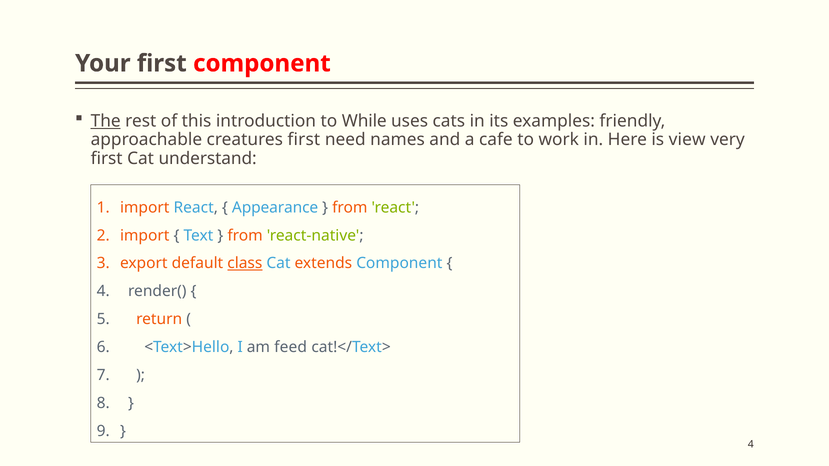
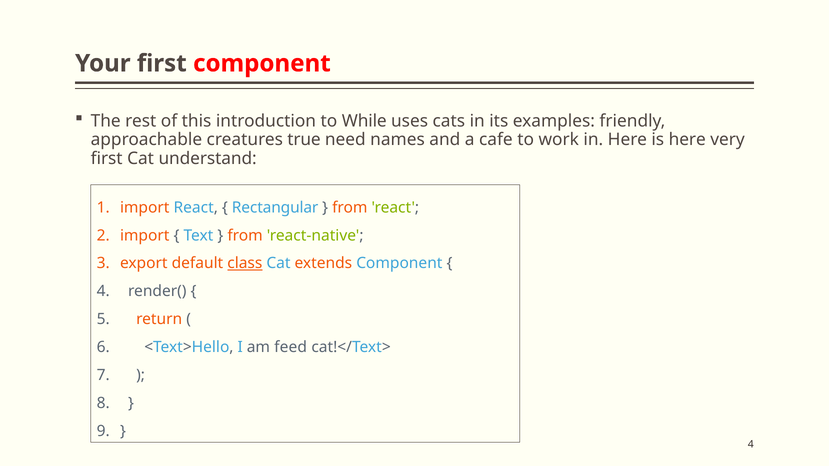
The underline: present -> none (106, 121)
creatures first: first -> true (304, 140)
is view: view -> here (687, 140)
Appearance: Appearance -> Rectangular (275, 208)
